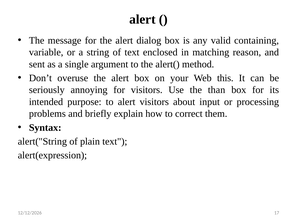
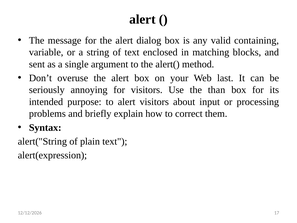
reason: reason -> blocks (247, 52)
this: this -> last (225, 78)
